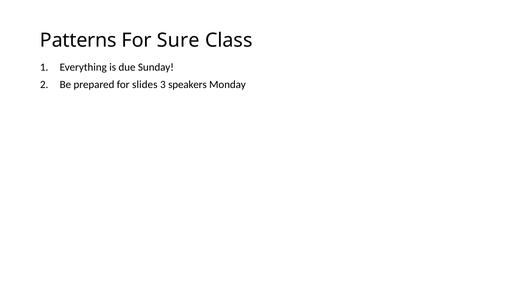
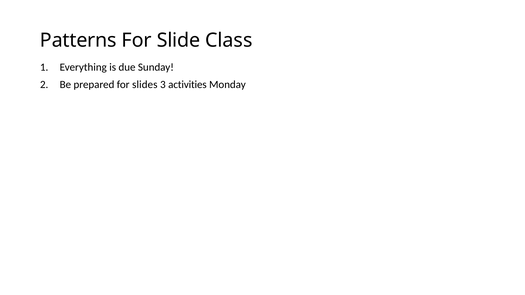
Sure: Sure -> Slide (179, 40)
speakers: speakers -> activities (187, 85)
